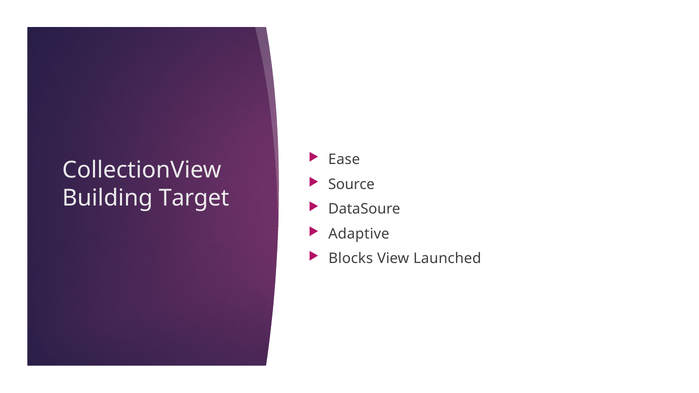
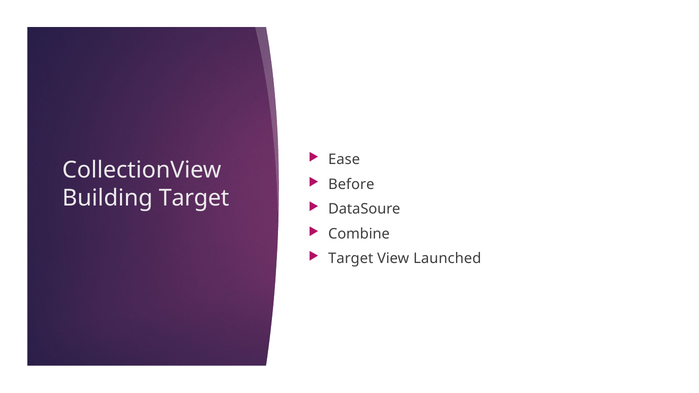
Source: Source -> Before (351, 184)
Adaptive: Adaptive -> Combine (359, 234)
Blocks: Blocks -> Target (351, 259)
